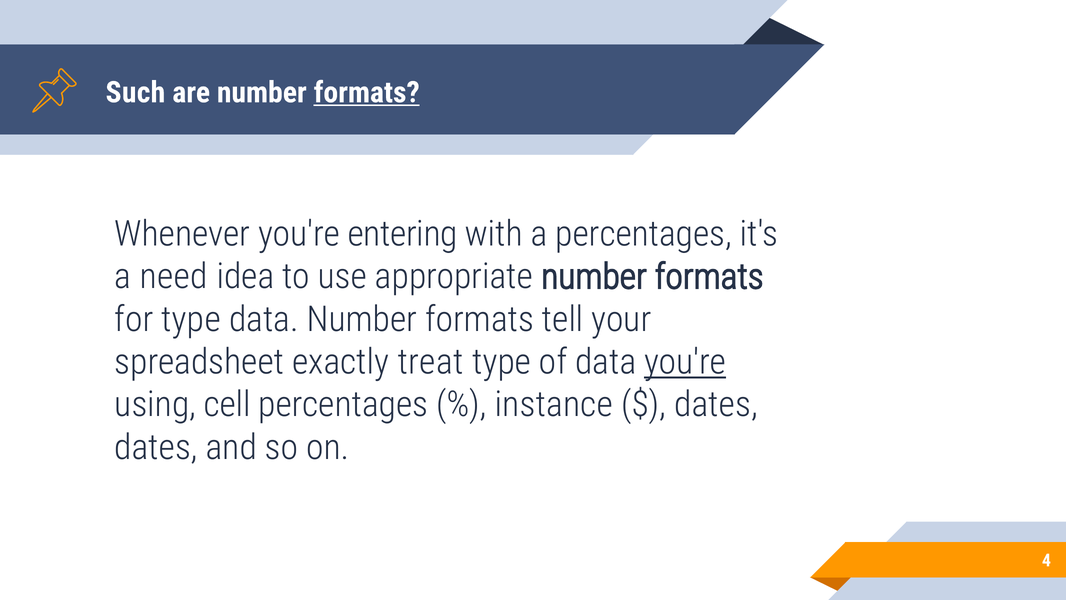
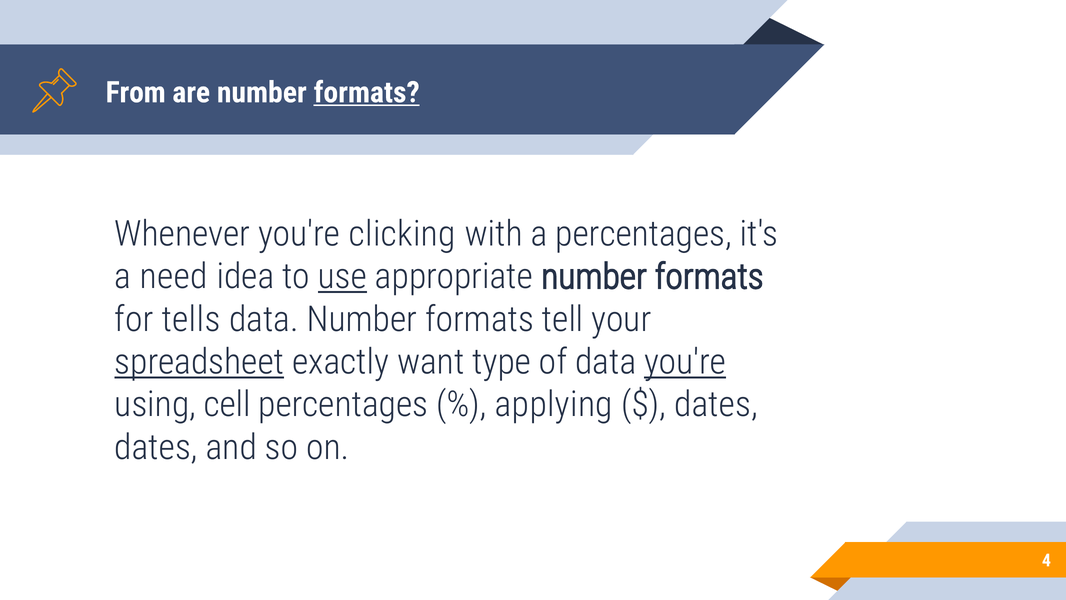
Such: Such -> From (136, 92)
entering: entering -> clicking (402, 234)
use underline: none -> present (342, 277)
for type: type -> tells (191, 319)
spreadsheet underline: none -> present (199, 362)
treat: treat -> want (431, 362)
instance: instance -> applying (554, 405)
